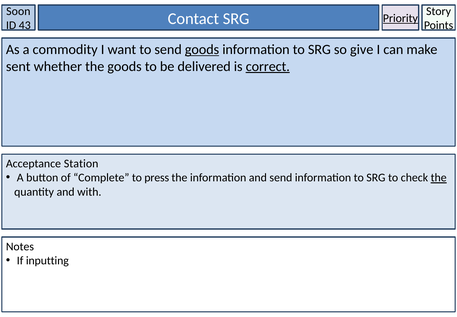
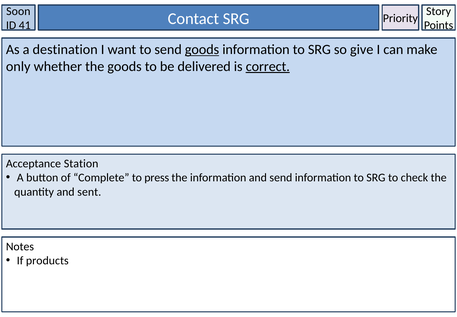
Priority underline: present -> none (400, 18)
43: 43 -> 41 (25, 25)
commodity: commodity -> destination (65, 49)
sent: sent -> only (18, 66)
the underline: present -> none (439, 177)
with: with -> sent (89, 192)
inputting: inputting -> products (47, 260)
